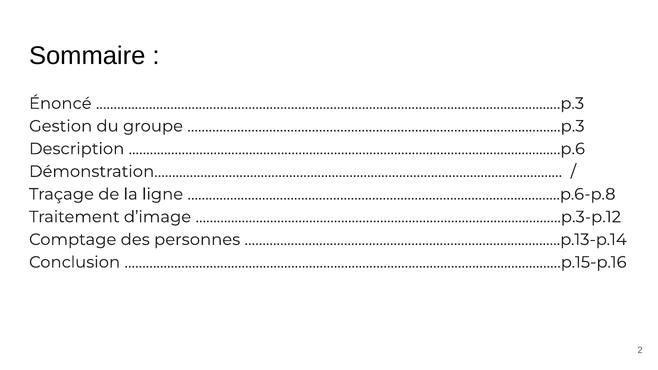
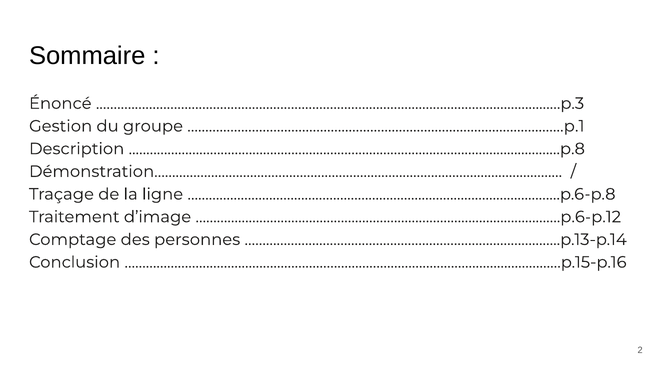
…………………………………………………………………………………………...p.3: …………………………………………………………………………………………...p.3 -> …………………………………………………………………………………………...p.1 (386, 126)
..…………………………………………………………………………………………………………p.6: ..…………………………………………………………………………………………………………p.6 -> ..…………………………………………………………………………………………………………p.8 (357, 149)
………………………………………………………………………………………….p.3-p.12: ………………………………………………………………………………………….p.3-p.12 -> ………………………………………………………………………………………….p.6-p.12 (408, 217)
